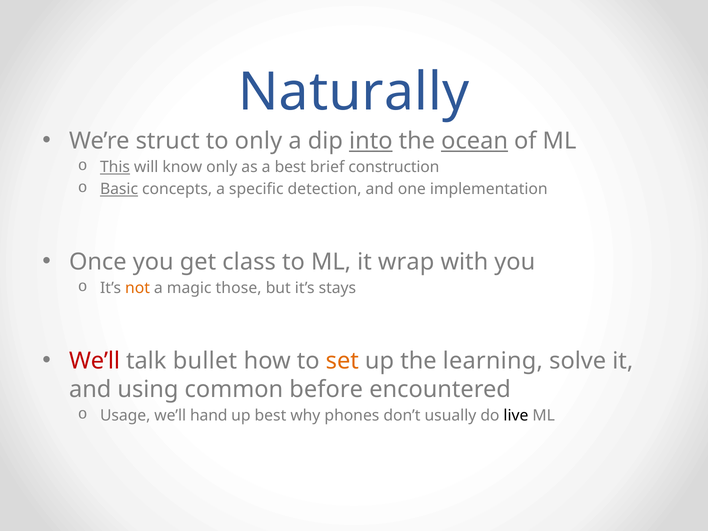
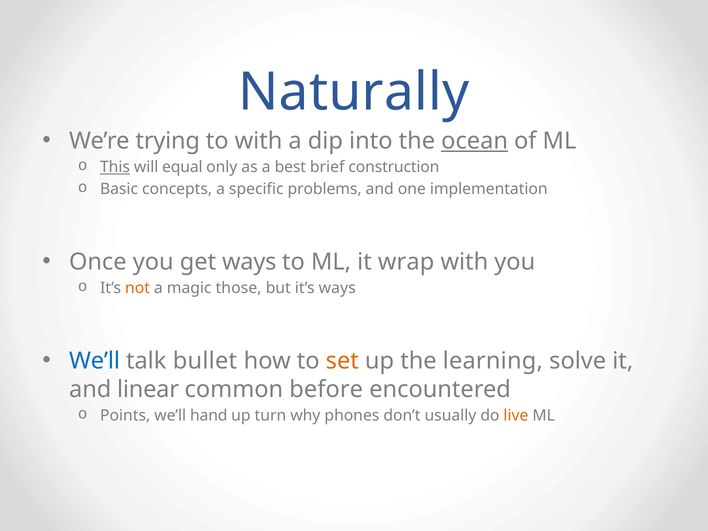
struct: struct -> trying (168, 141)
to only: only -> with (259, 141)
into underline: present -> none (371, 141)
know: know -> equal (182, 167)
Basic underline: present -> none (119, 189)
detection: detection -> problems (325, 189)
get class: class -> ways (249, 262)
it’s stays: stays -> ways (337, 288)
We’ll colour: red -> blue (95, 361)
using: using -> linear (148, 389)
Usage: Usage -> Points (125, 415)
up best: best -> turn (270, 415)
live colour: black -> orange (516, 415)
